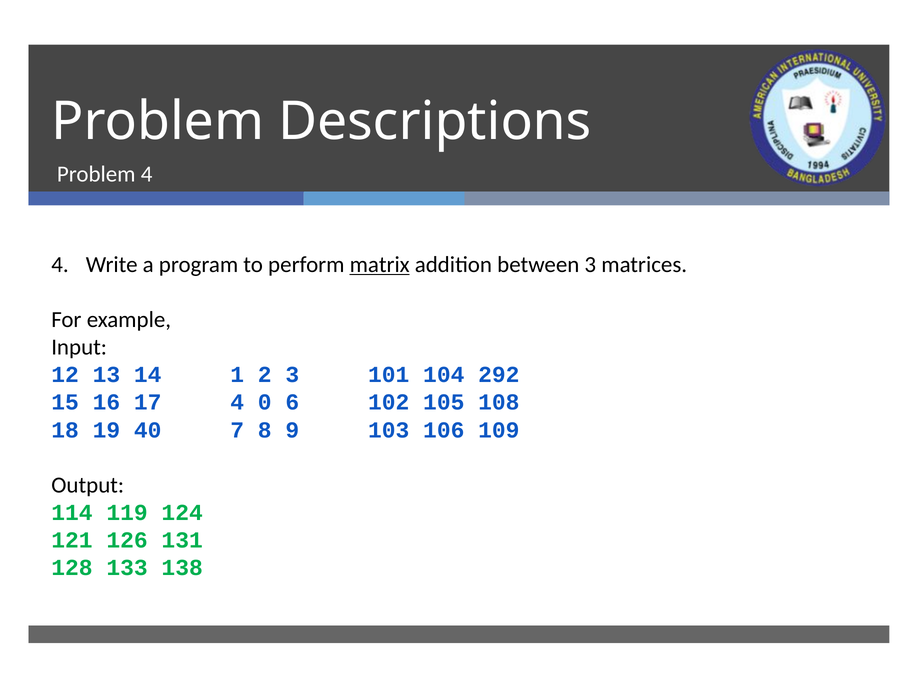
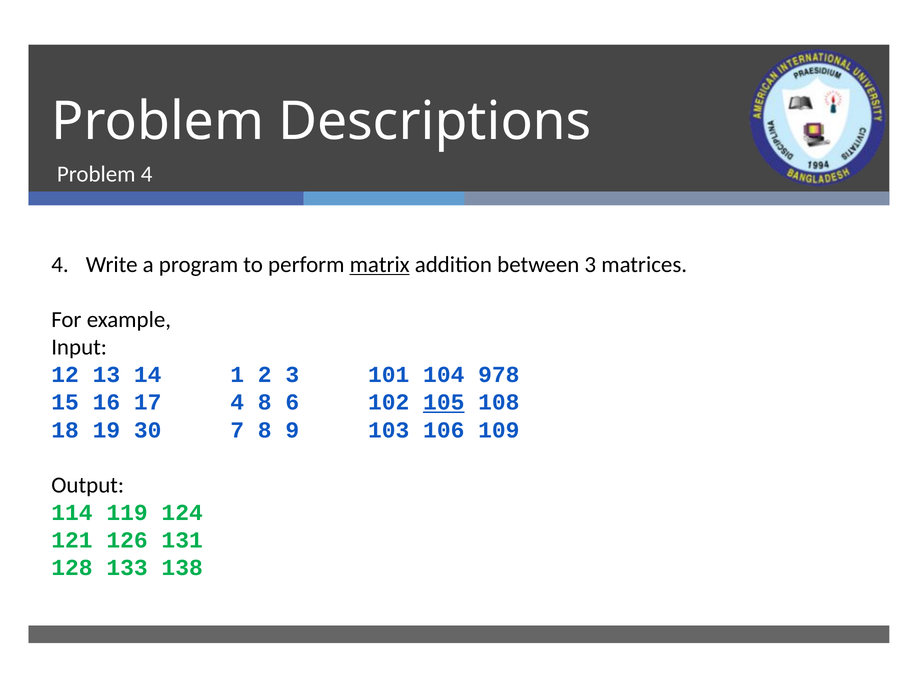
292: 292 -> 978 (499, 375)
4 0: 0 -> 8 (265, 402)
105 underline: none -> present (444, 402)
40: 40 -> 30 (148, 430)
